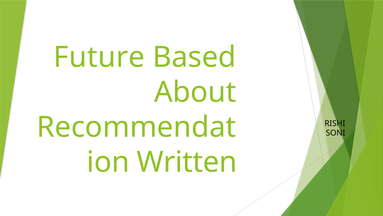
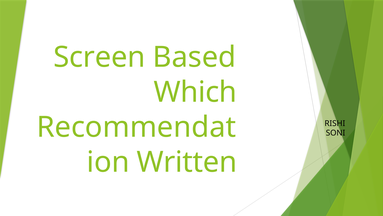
Future: Future -> Screen (99, 57)
About: About -> Which (195, 92)
